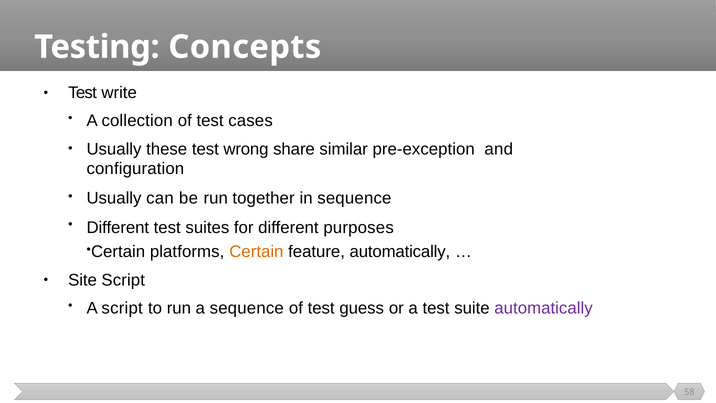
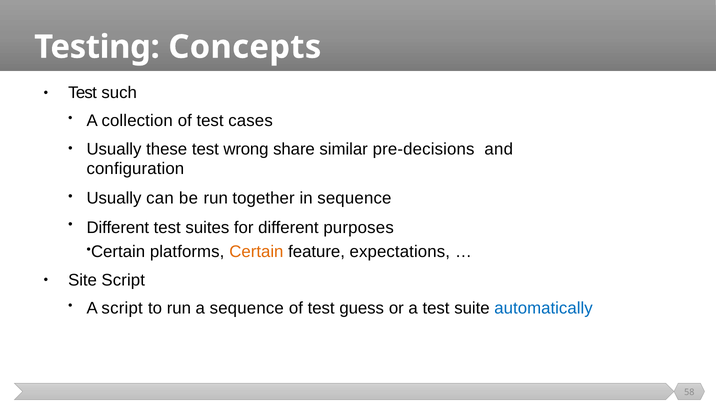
write: write -> such (119, 93)
pre-exception: pre-exception -> pre-decisions (424, 149)
feature automatically: automatically -> expectations (400, 252)
automatically colour: purple -> blue (544, 308)
